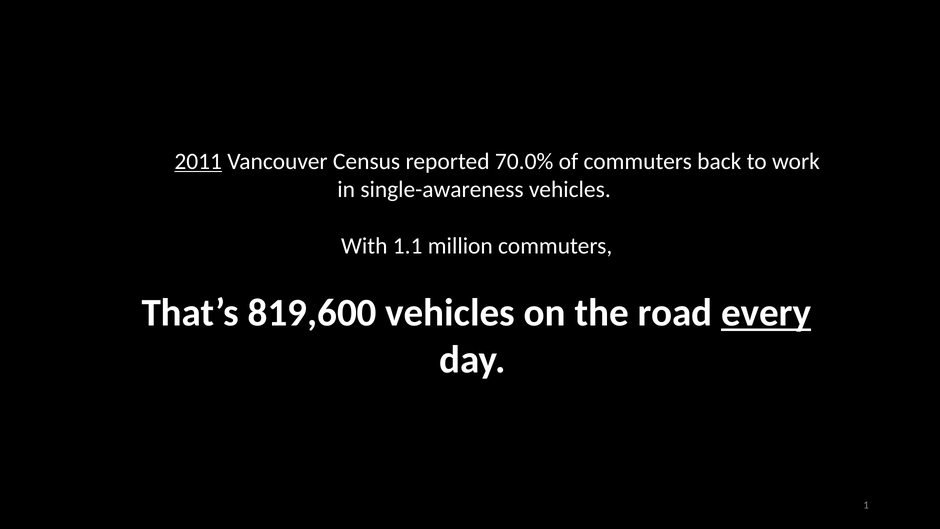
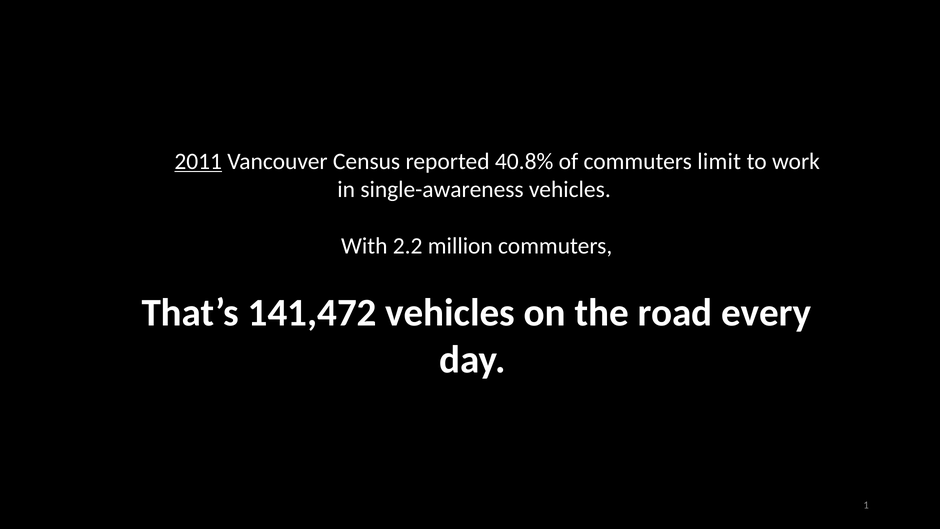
70.0%: 70.0% -> 40.8% (524, 161)
back: back -> limit (719, 161)
1.1: 1.1 -> 2.2 (408, 246)
819,600: 819,600 -> 141,472 (312, 313)
every underline: present -> none (766, 313)
